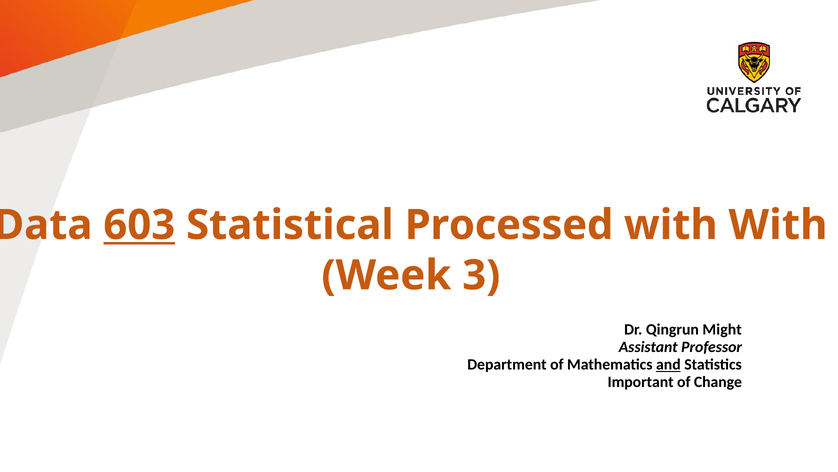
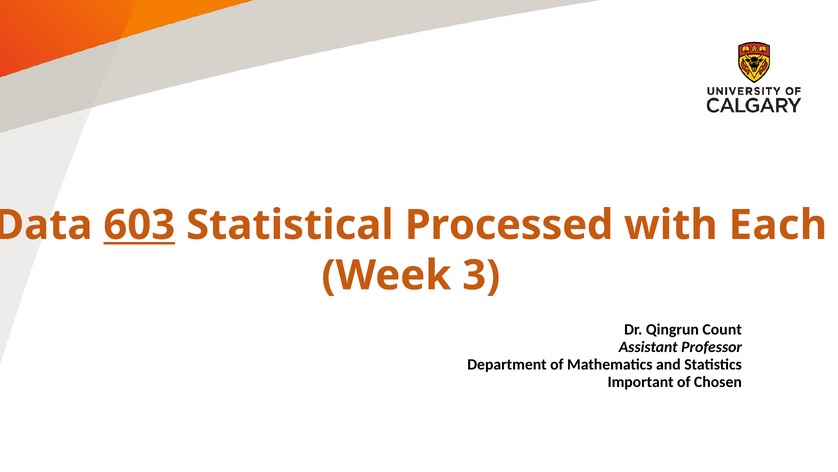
with With: With -> Each (778, 225)
Might: Might -> Count (722, 329)
and underline: present -> none (668, 364)
Change: Change -> Chosen (718, 382)
